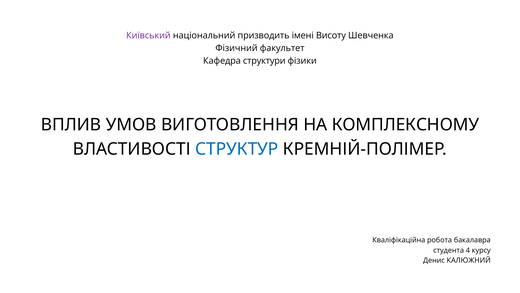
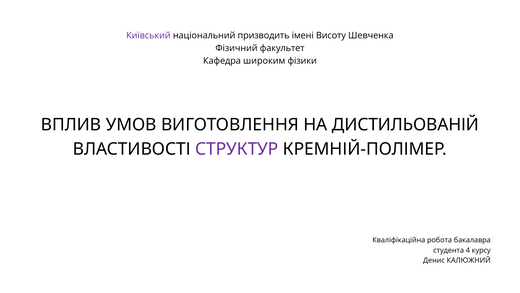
структури: структури -> широким (264, 61)
КОМПЛЕКСНОМУ: КОМПЛЕКСНОМУ -> ДИСТИЛЬОВАНІЙ (405, 124)
СТРУКТУР colour: blue -> purple (237, 149)
